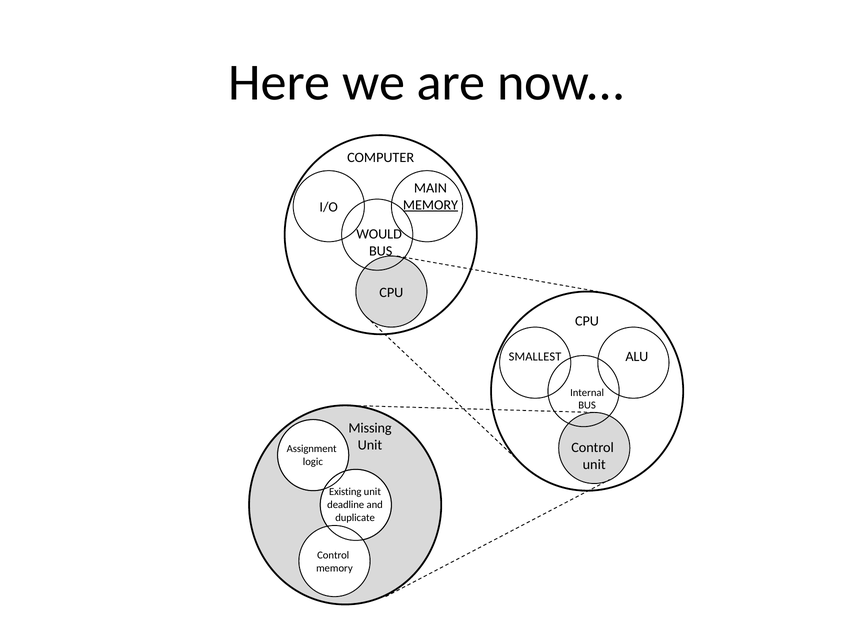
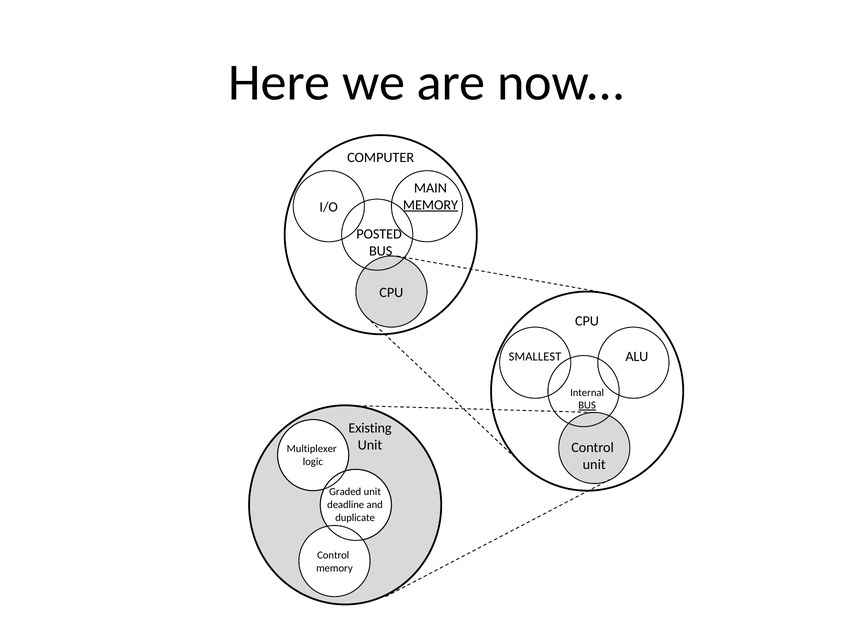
WOULD: WOULD -> POSTED (379, 234)
BUS underline: none -> present (587, 406)
Missing: Missing -> Existing (370, 428)
Assignment: Assignment -> Multiplexer (312, 449)
Existing: Existing -> Graded (345, 492)
